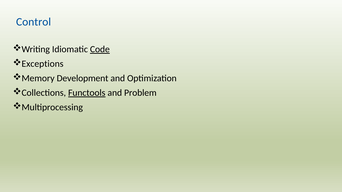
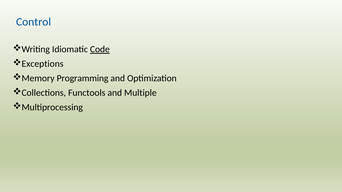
Development: Development -> Programming (83, 78)
Functools underline: present -> none (87, 93)
Problem: Problem -> Multiple (140, 93)
